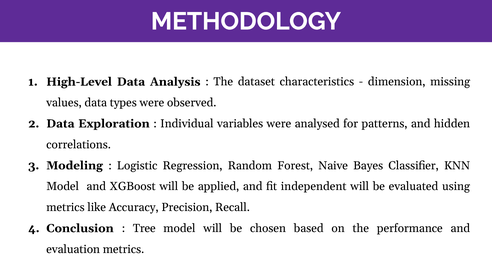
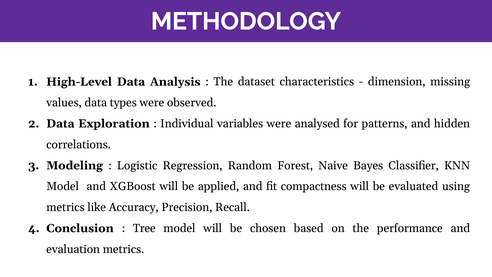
independent: independent -> compactness (314, 186)
